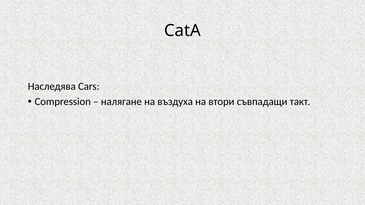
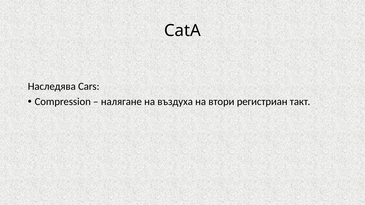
съвпадащи: съвпадащи -> регистриан (262, 102)
